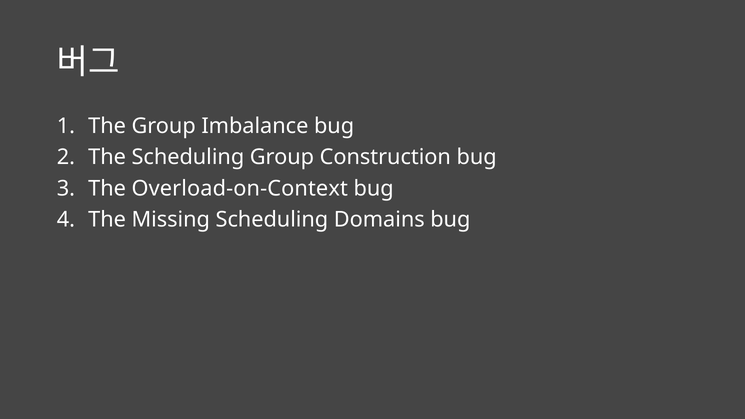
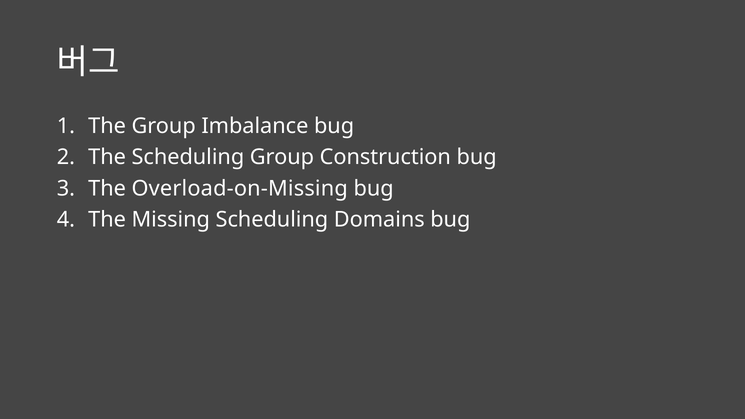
Overload-on-Context: Overload-on-Context -> Overload-on-Missing (240, 188)
